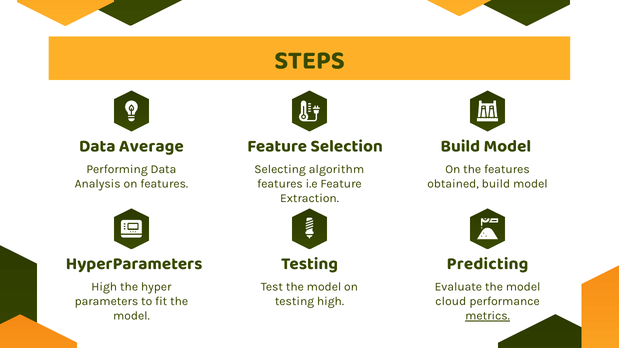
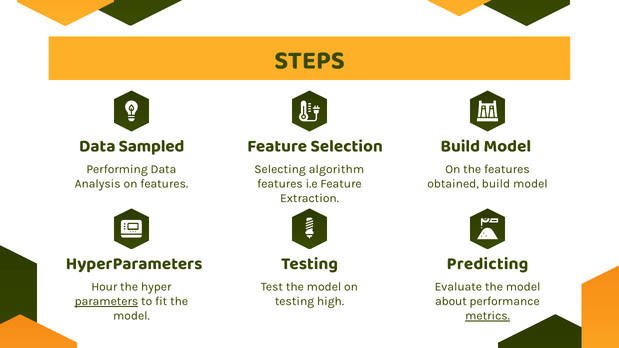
Average: Average -> Sampled (151, 146)
High: High -> Hour (104, 287)
parameters underline: none -> present (106, 302)
cloud: cloud -> about (451, 302)
